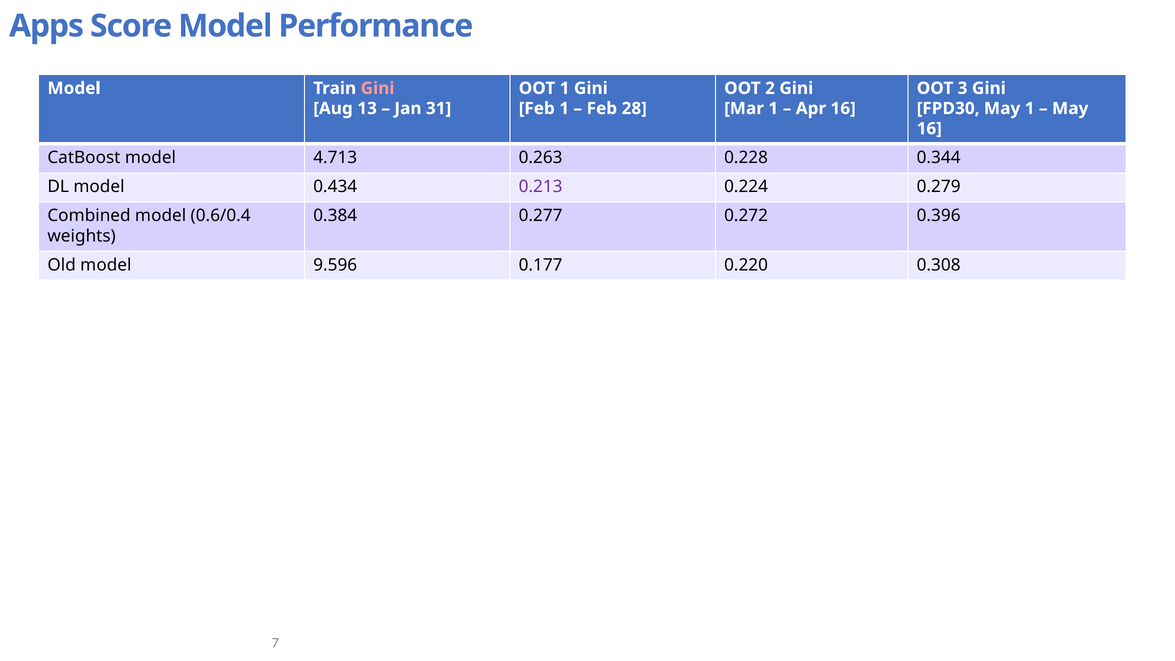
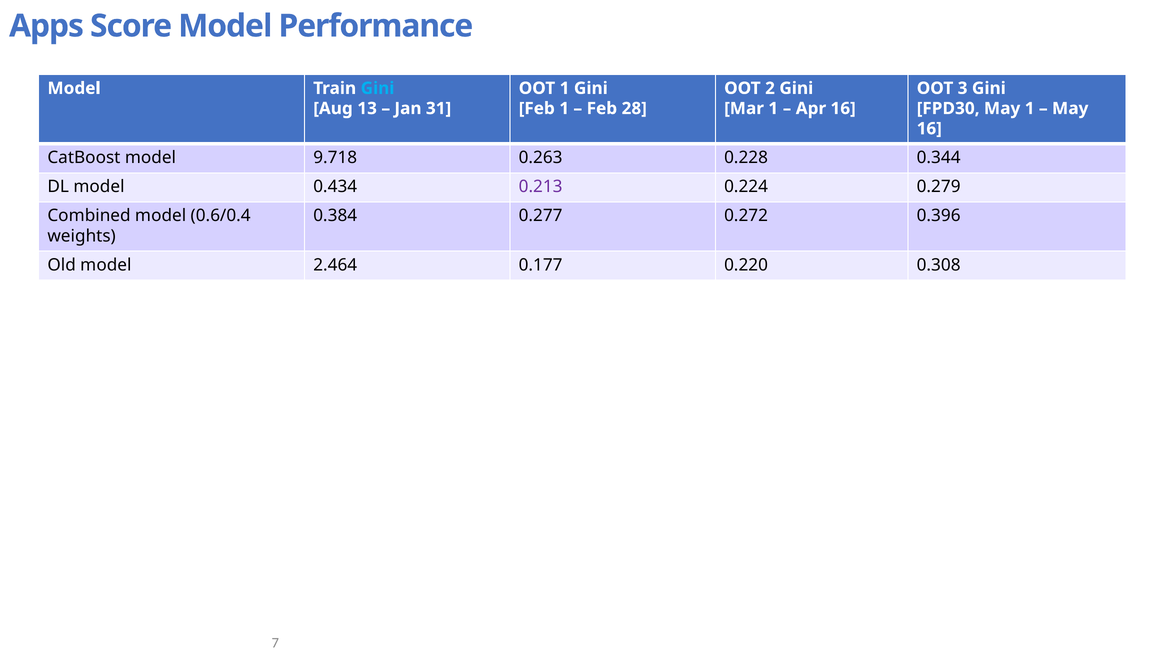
Gini colour: pink -> light blue (378, 88)
4.713: 4.713 -> 9.718 (335, 158)
9.596: 9.596 -> 2.464 (335, 265)
